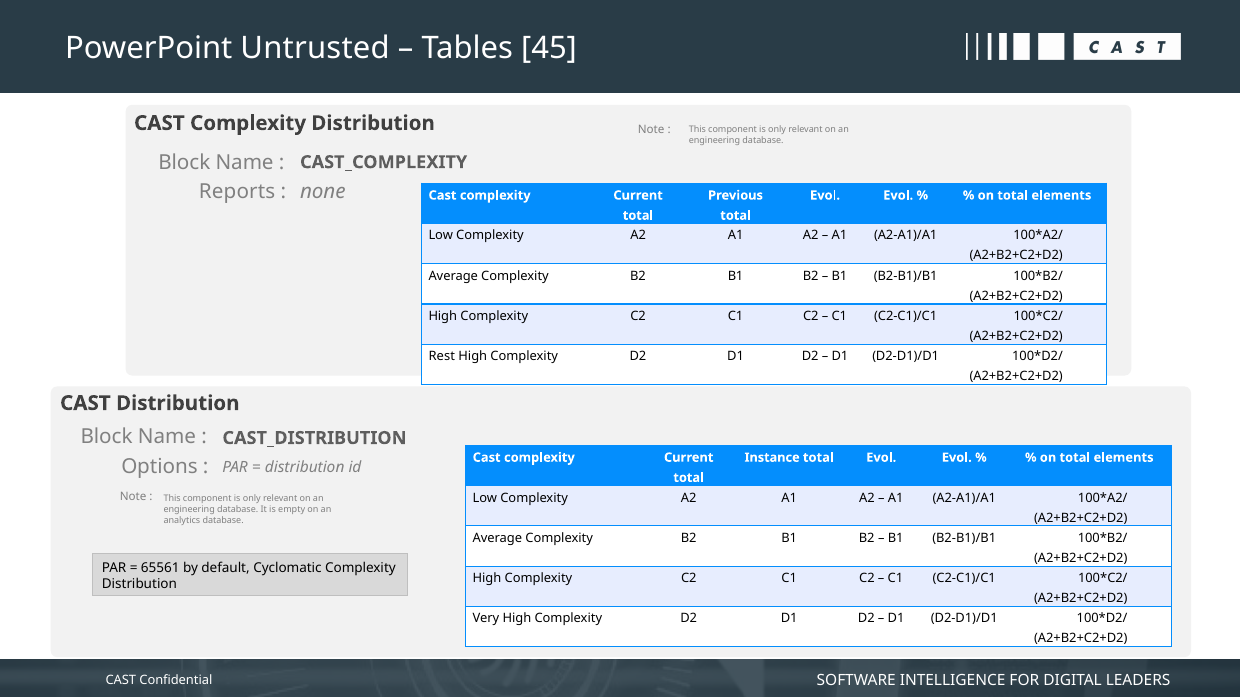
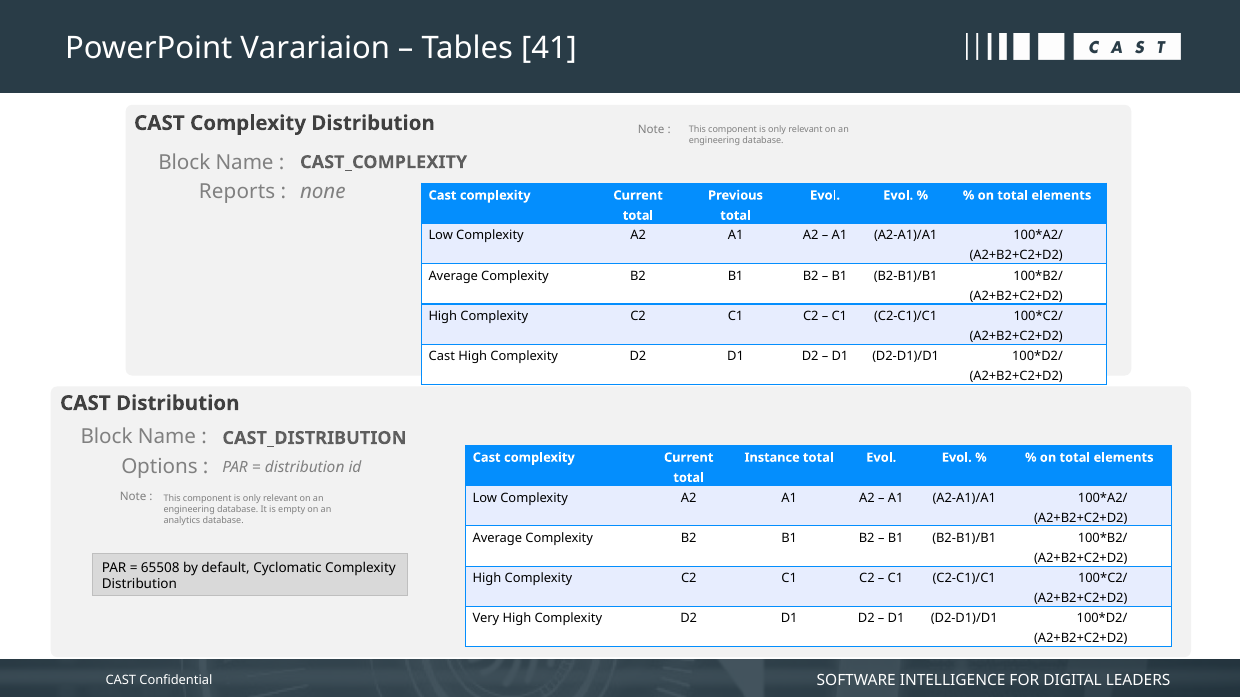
Untrusted: Untrusted -> Varariaion (315, 48)
45: 45 -> 41 (549, 48)
Rest: Rest -> Cast (442, 357)
65561: 65561 -> 65508 (160, 568)
